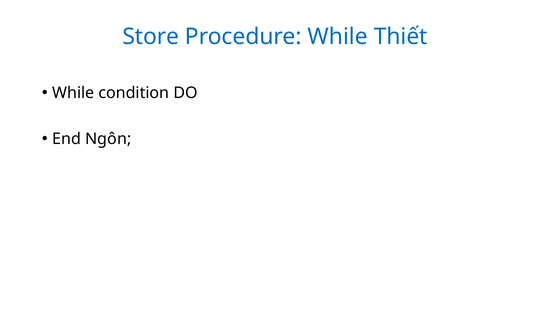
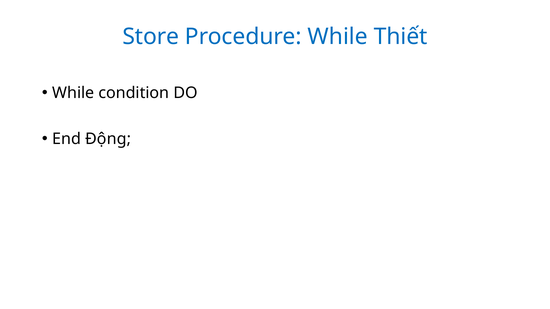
Ngôn: Ngôn -> Động (108, 139)
